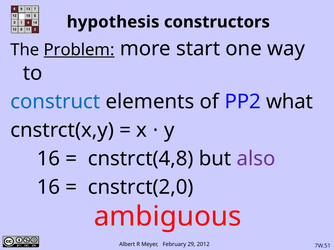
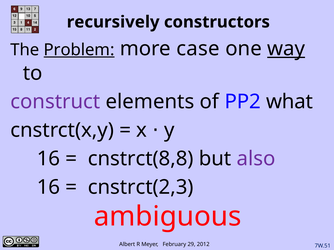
hypothesis: hypothesis -> recursively (113, 22)
start: start -> case (198, 49)
way underline: none -> present (286, 49)
construct colour: blue -> purple (55, 102)
cnstrct(4,8: cnstrct(4,8 -> cnstrct(8,8 (141, 159)
cnstrct(2,0: cnstrct(2,0 -> cnstrct(2,3 (141, 187)
